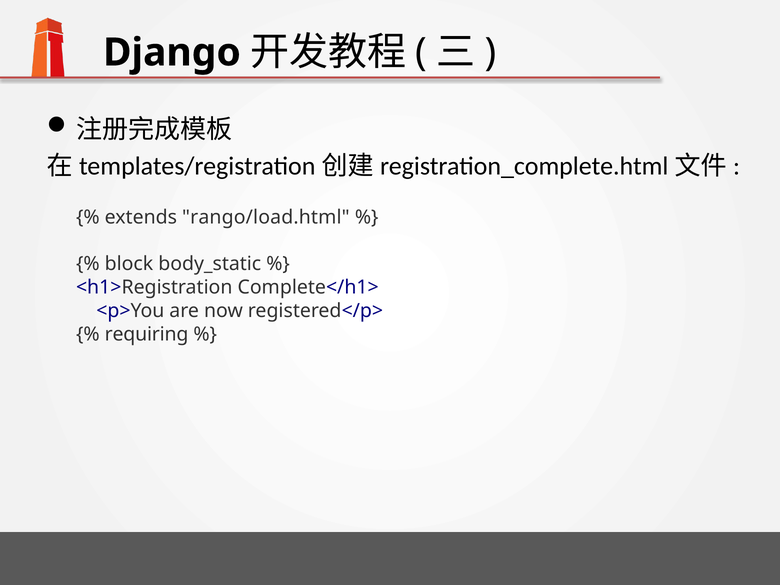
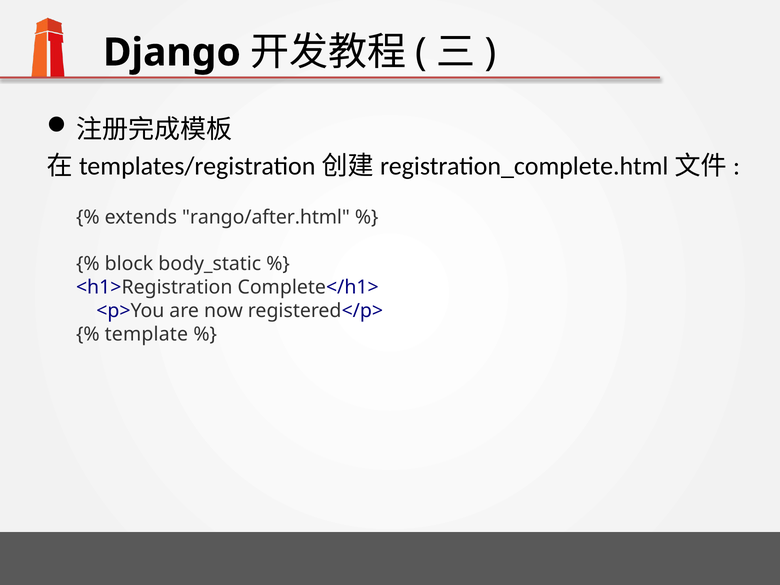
rango/load.html: rango/load.html -> rango/after.html (266, 217)
requiring: requiring -> template (146, 334)
